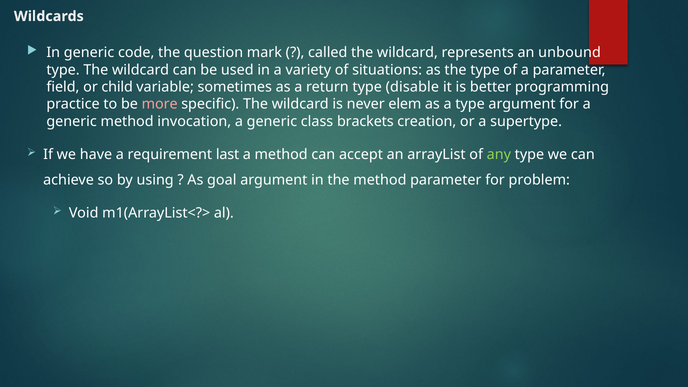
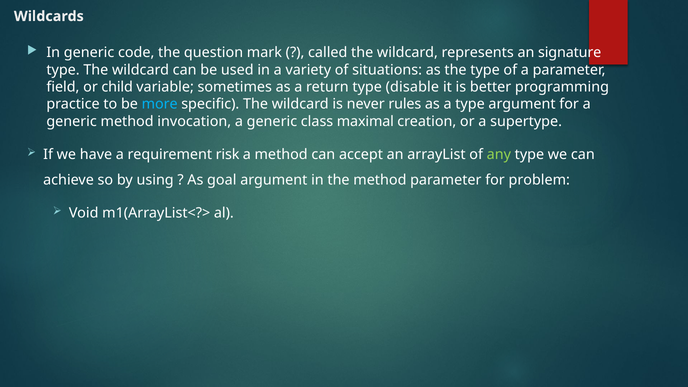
unbound: unbound -> signature (570, 53)
more colour: pink -> light blue (160, 104)
elem: elem -> rules (405, 104)
brackets: brackets -> maximal (365, 121)
last: last -> risk (228, 154)
